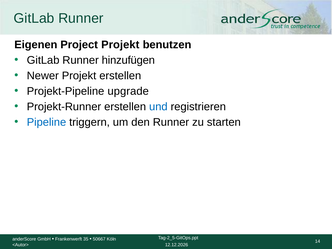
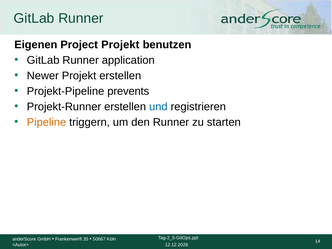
hinzufügen: hinzufügen -> application (128, 60)
upgrade: upgrade -> prevents (128, 91)
Pipeline colour: blue -> orange (46, 122)
